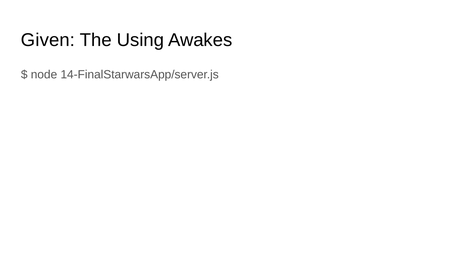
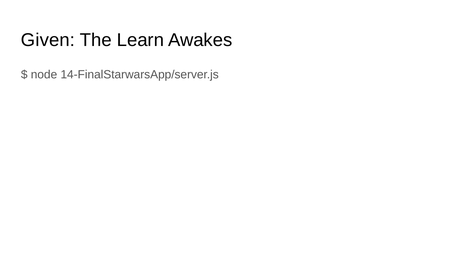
Using: Using -> Learn (140, 40)
